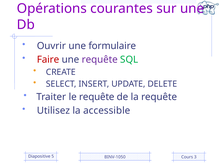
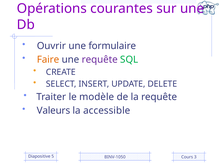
Faire colour: red -> orange (48, 60)
le requête: requête -> modèle (97, 97)
Utilisez: Utilisez -> Valeurs (53, 111)
